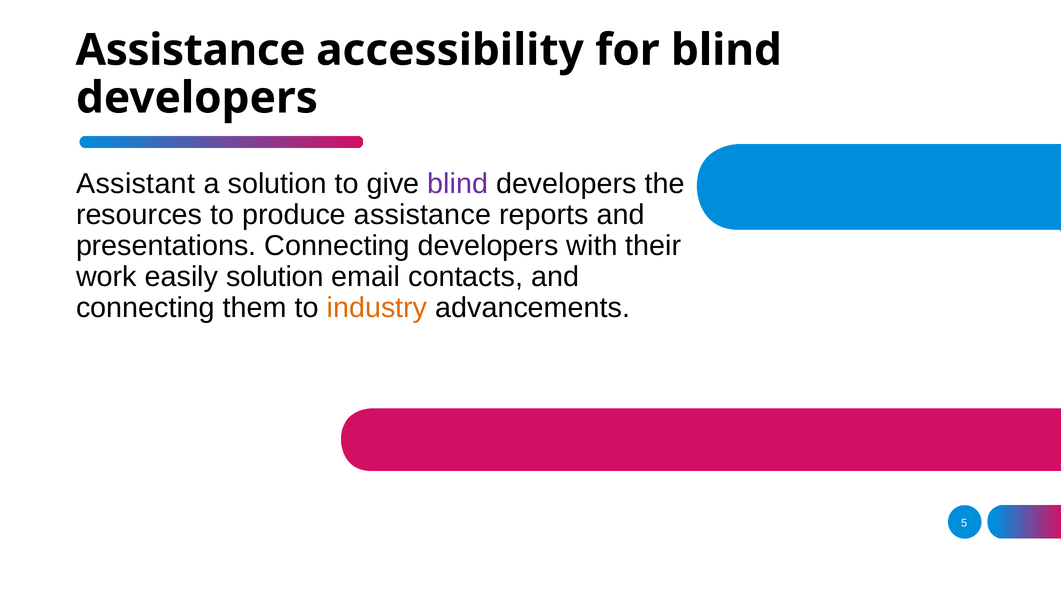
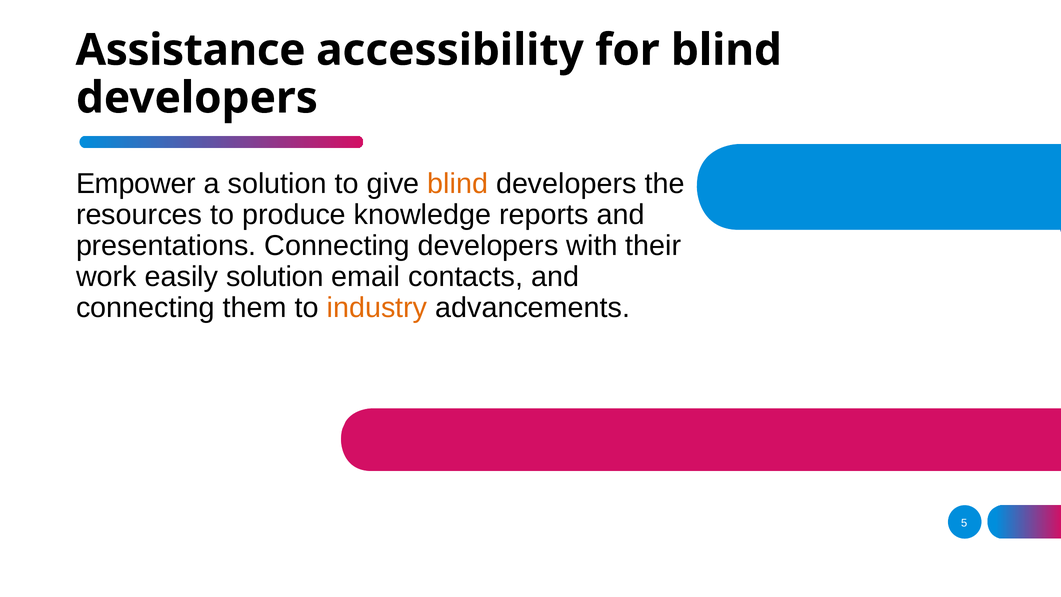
Assistant: Assistant -> Empower (136, 184)
blind colour: purple -> orange (458, 184)
produce assistance: assistance -> knowledge (423, 215)
